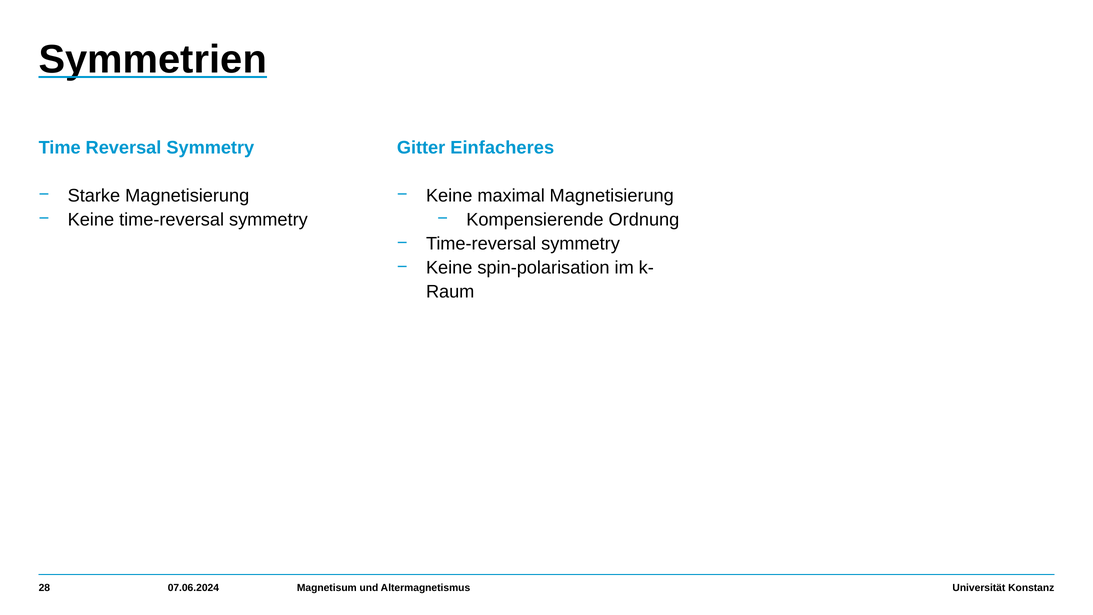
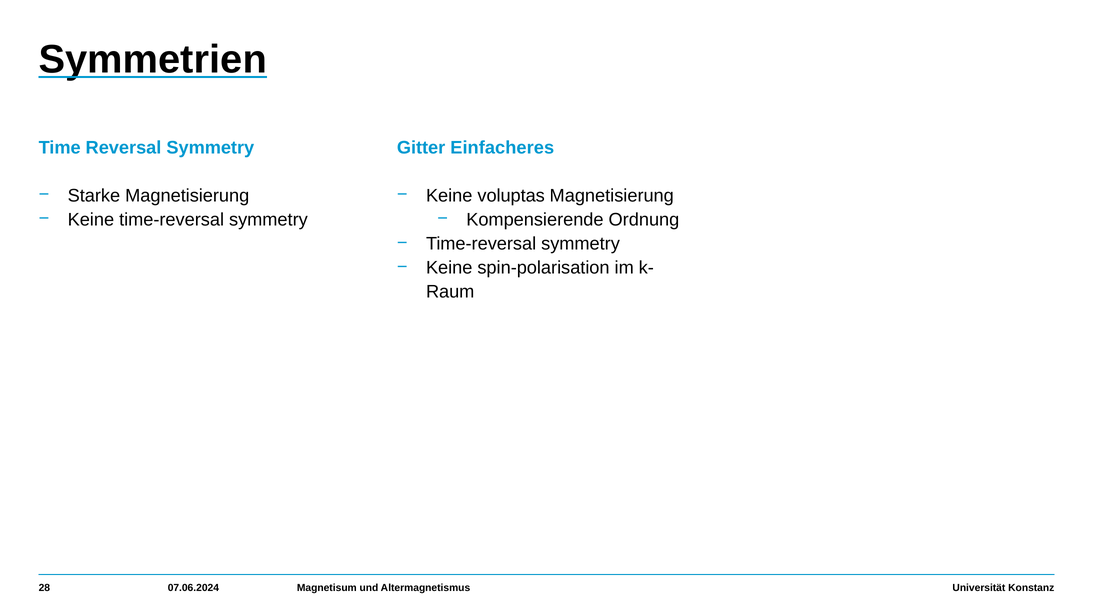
maximal: maximal -> voluptas (511, 195)
